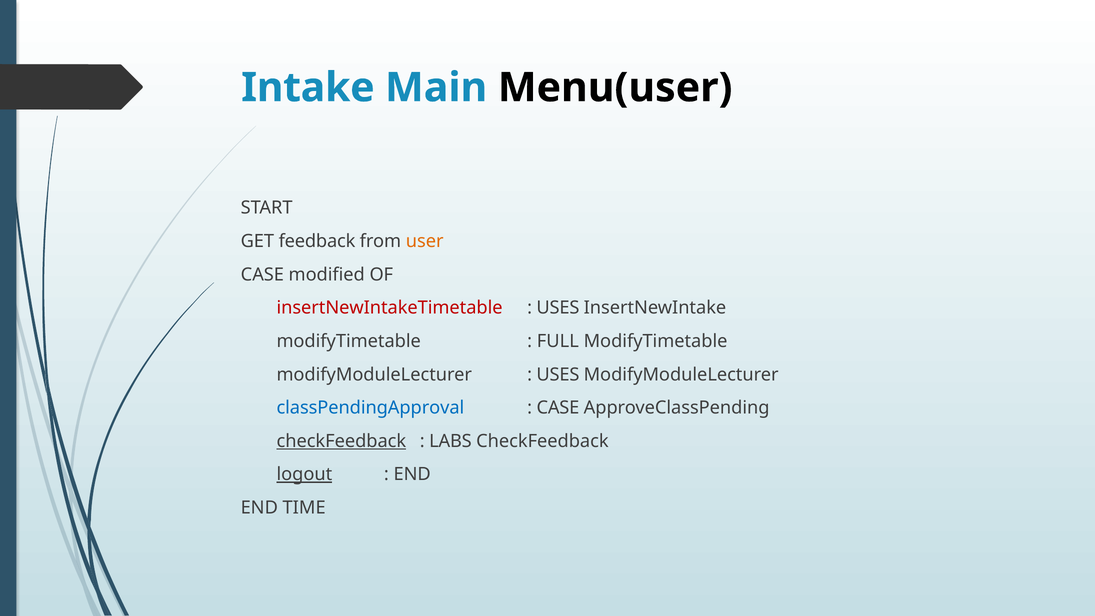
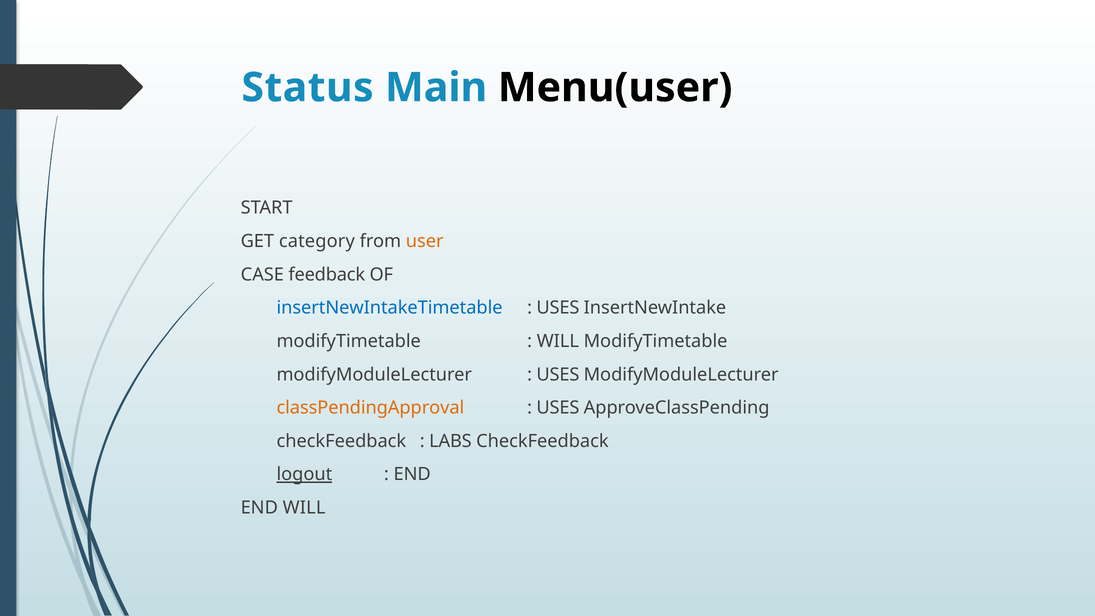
Intake: Intake -> Status (308, 88)
feedback: feedback -> category (317, 241)
modified: modified -> feedback (327, 275)
insertNewIntakeTimetable colour: red -> blue (390, 308)
FULL: FULL -> WILL (558, 341)
classPendingApproval colour: blue -> orange (370, 408)
CASE: CASE -> USES (558, 408)
checkFeedback underline: present -> none (341, 441)
END TIME: TIME -> WILL (304, 508)
